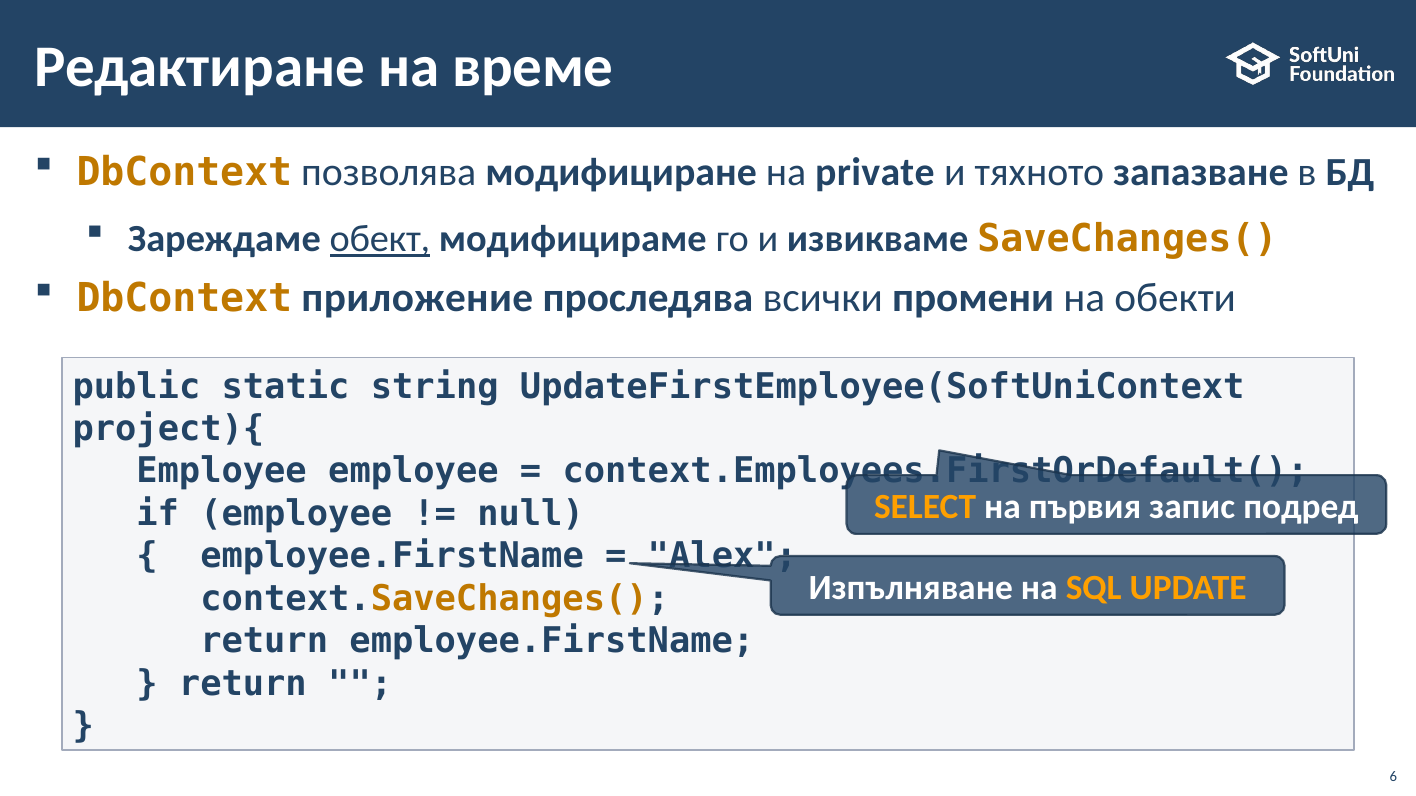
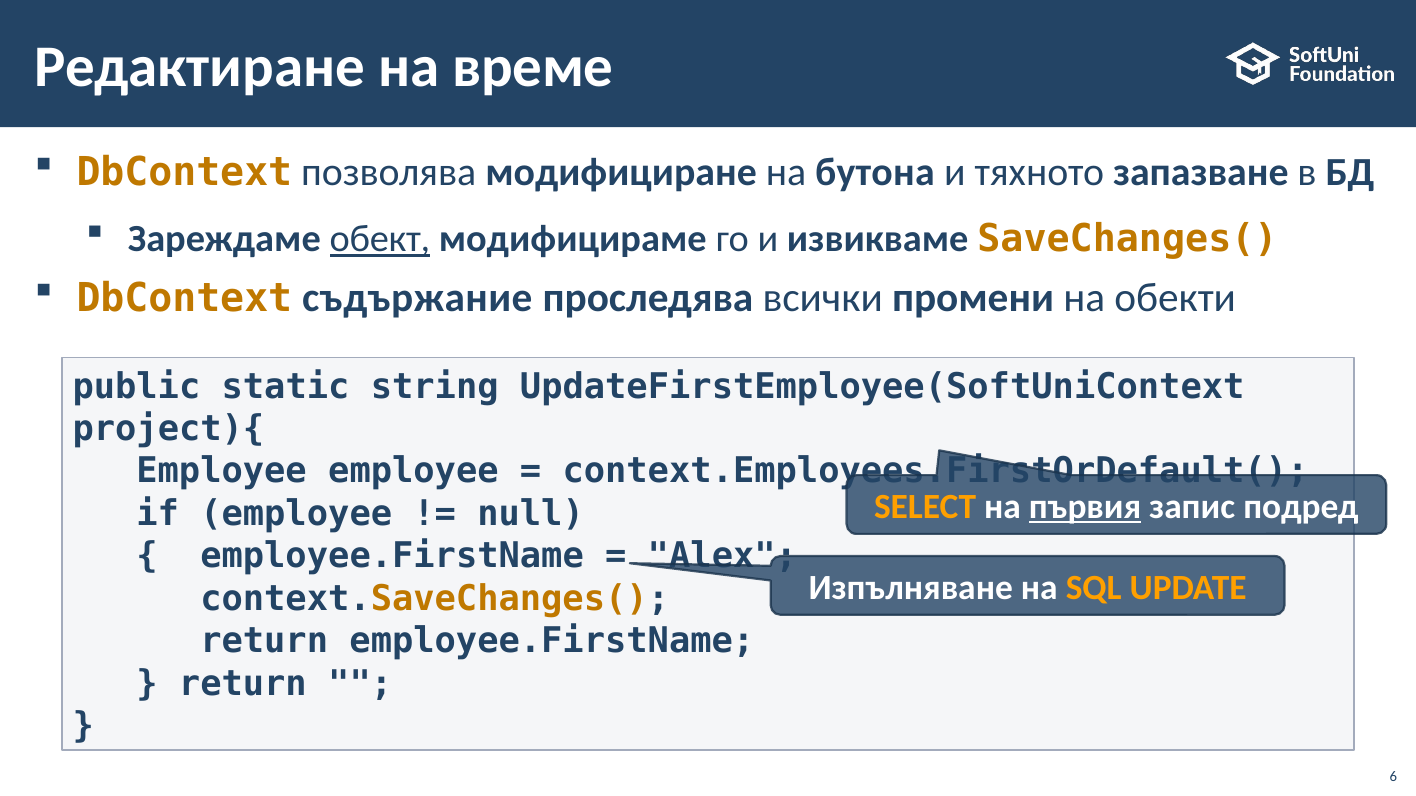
private: private -> бутона (875, 172)
приложение: приложение -> съдържание (417, 298)
първия underline: none -> present (1085, 507)
